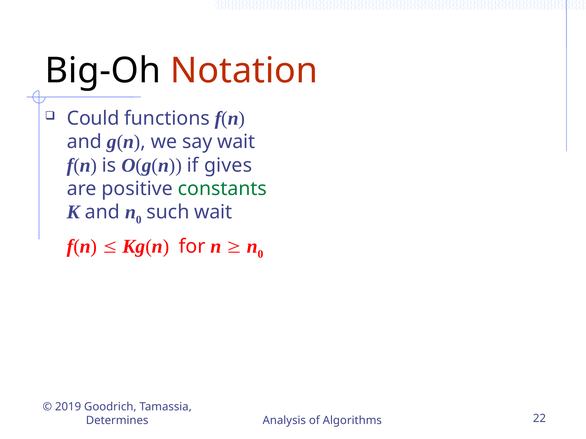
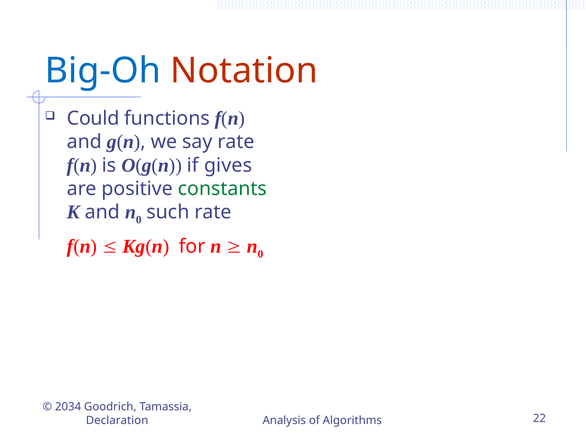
Big-Oh colour: black -> blue (103, 71)
say wait: wait -> rate (236, 142)
such wait: wait -> rate (213, 212)
2019: 2019 -> 2034 (68, 407)
Determines: Determines -> Declaration (117, 421)
